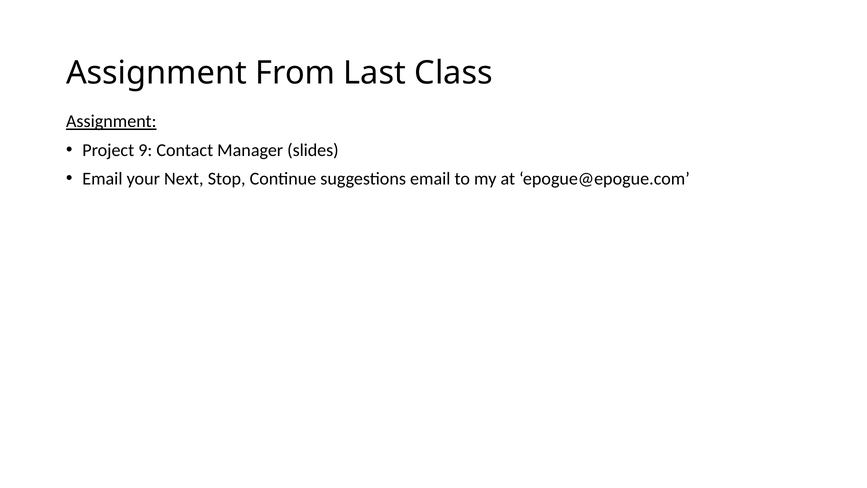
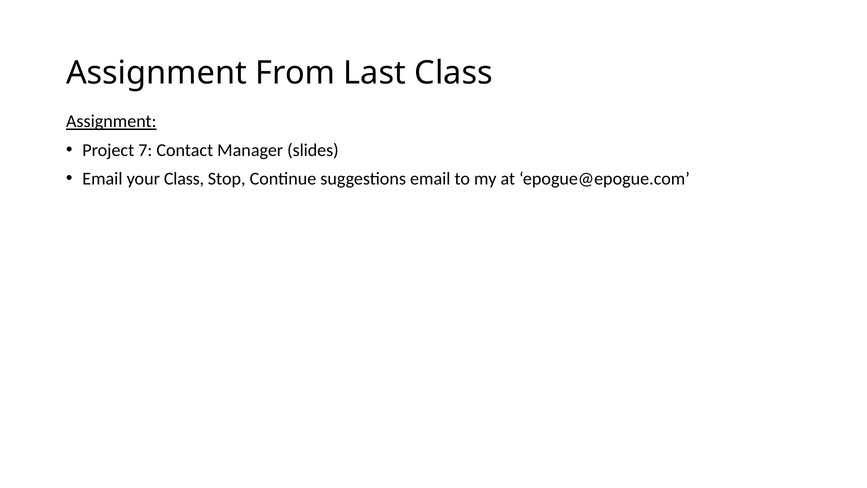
9: 9 -> 7 (145, 150)
your Next: Next -> Class (184, 179)
